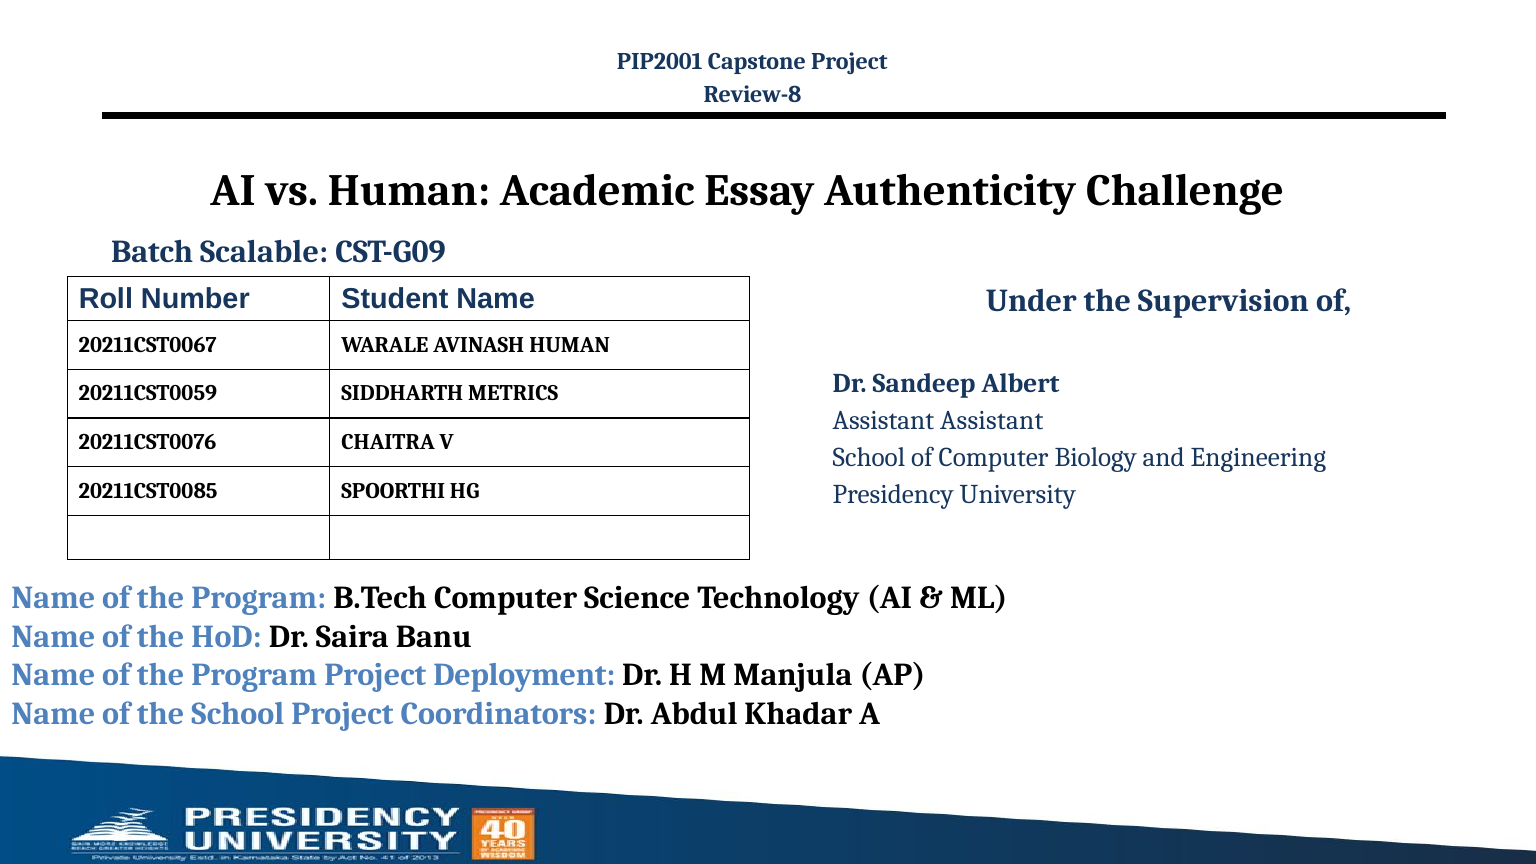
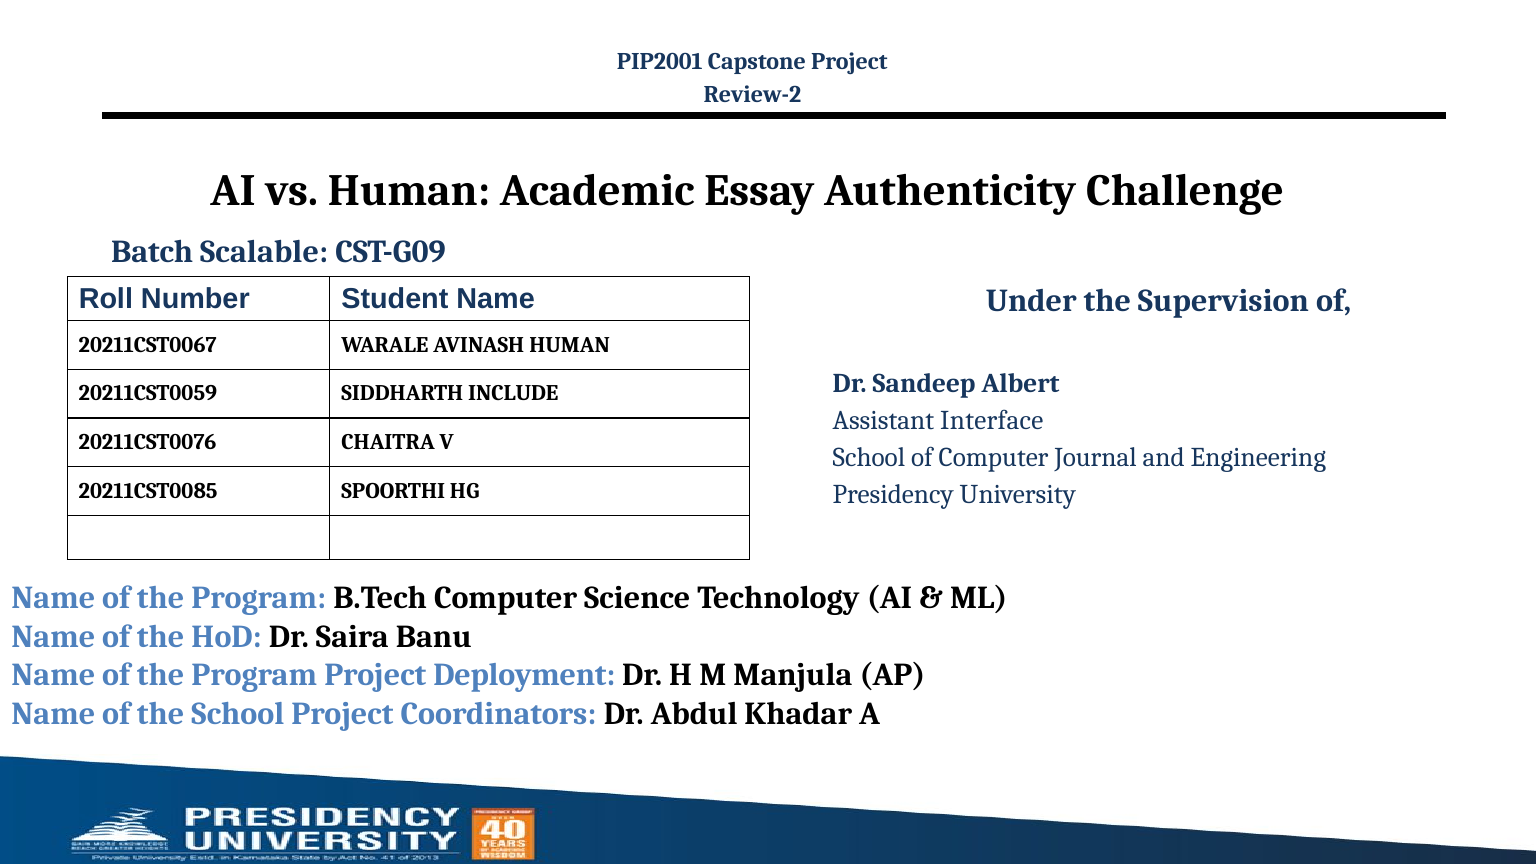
Review-8: Review-8 -> Review-2 (752, 94)
METRICS: METRICS -> INCLUDE (513, 393)
Assistant Assistant: Assistant -> Interface (992, 421)
Biology: Biology -> Journal (1096, 457)
